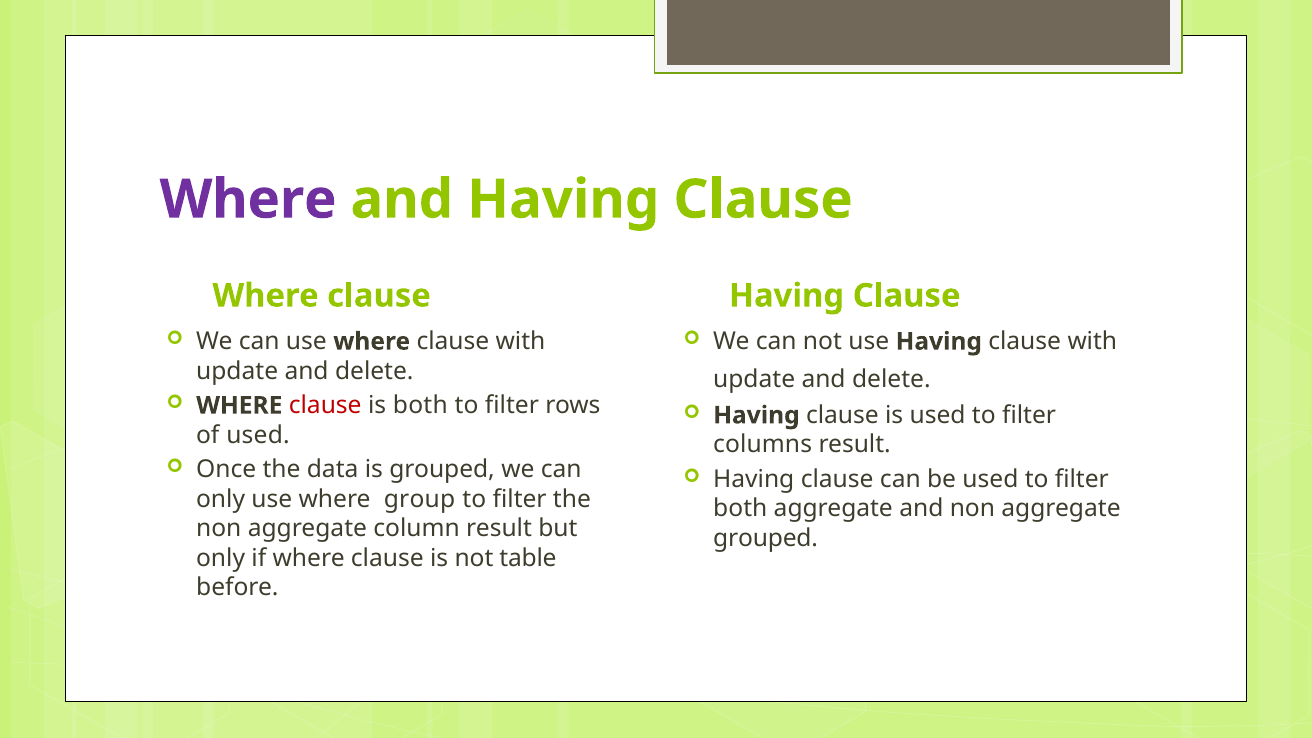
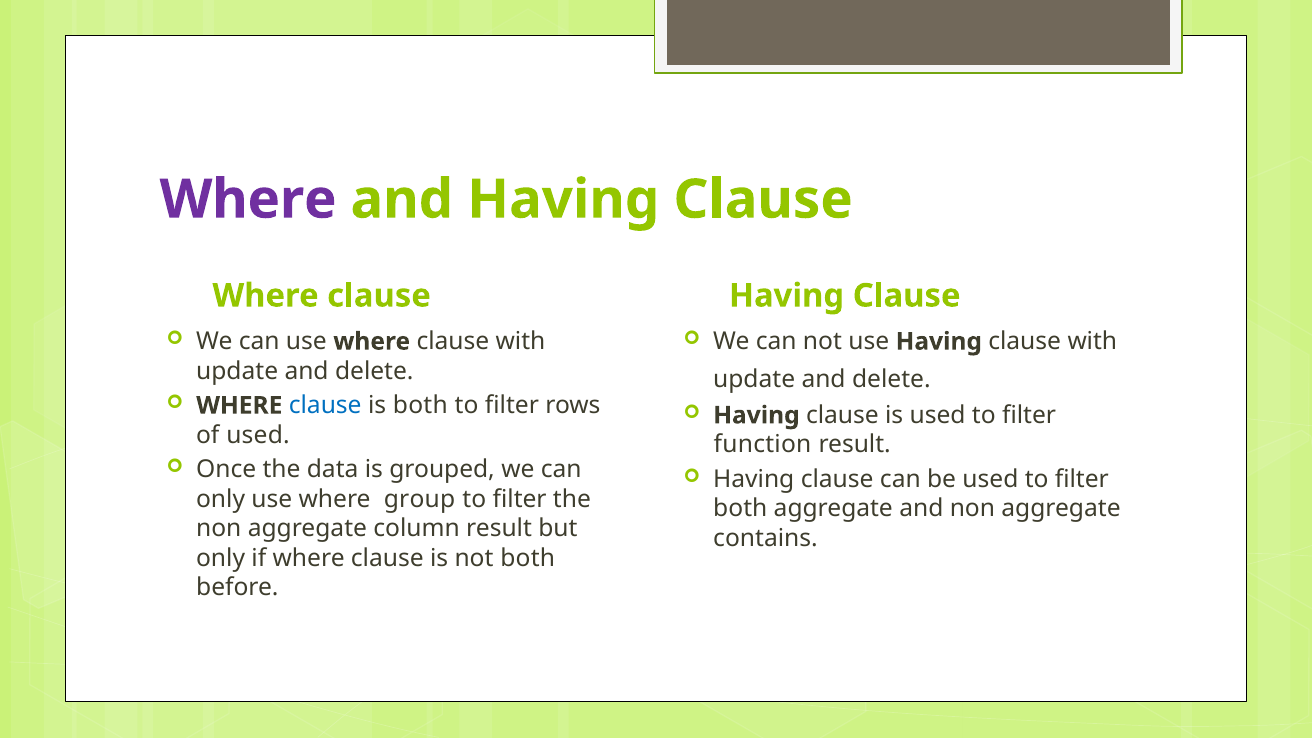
clause colour: red -> blue (325, 405)
columns: columns -> function (763, 445)
grouped: grouped -> contains (766, 538)
not table: table -> both (528, 558)
